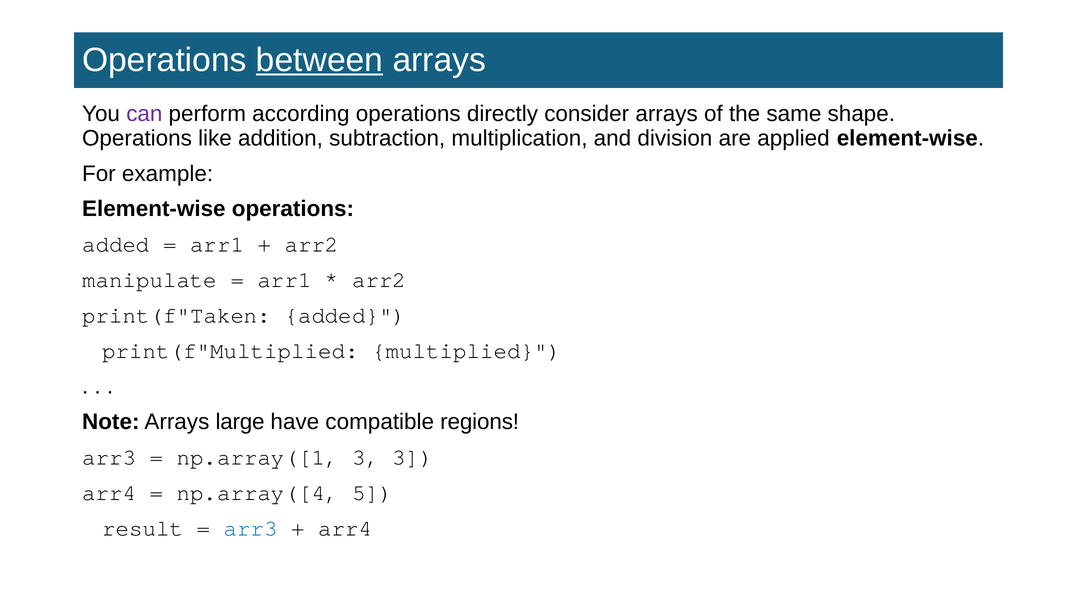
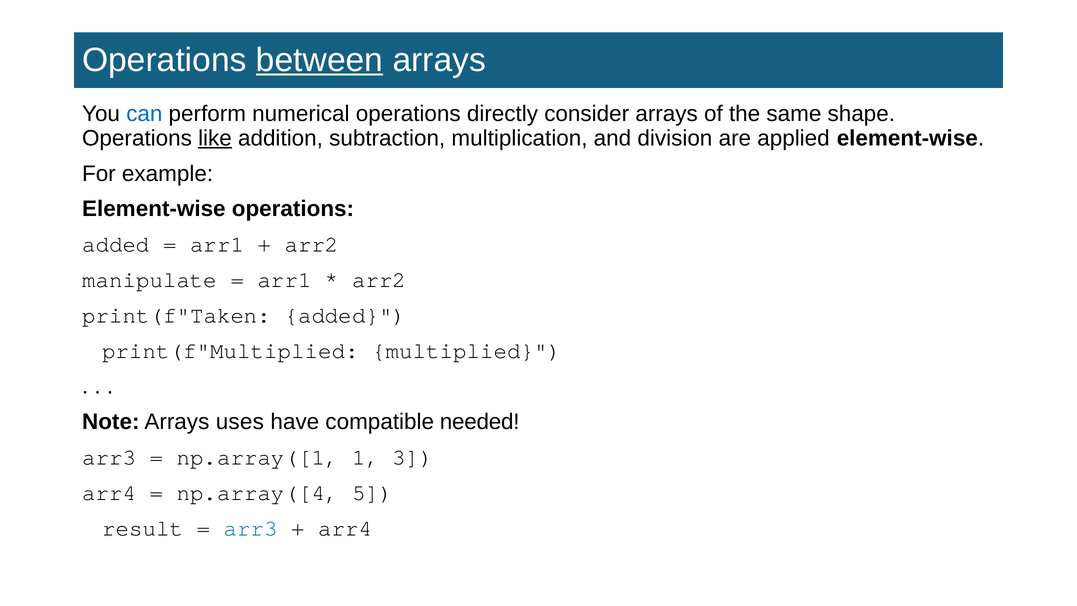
can colour: purple -> blue (144, 114)
according: according -> numerical (301, 114)
like underline: none -> present (215, 138)
large: large -> uses (240, 422)
regions: regions -> needed (480, 422)
np.array([1 3: 3 -> 1 (366, 457)
